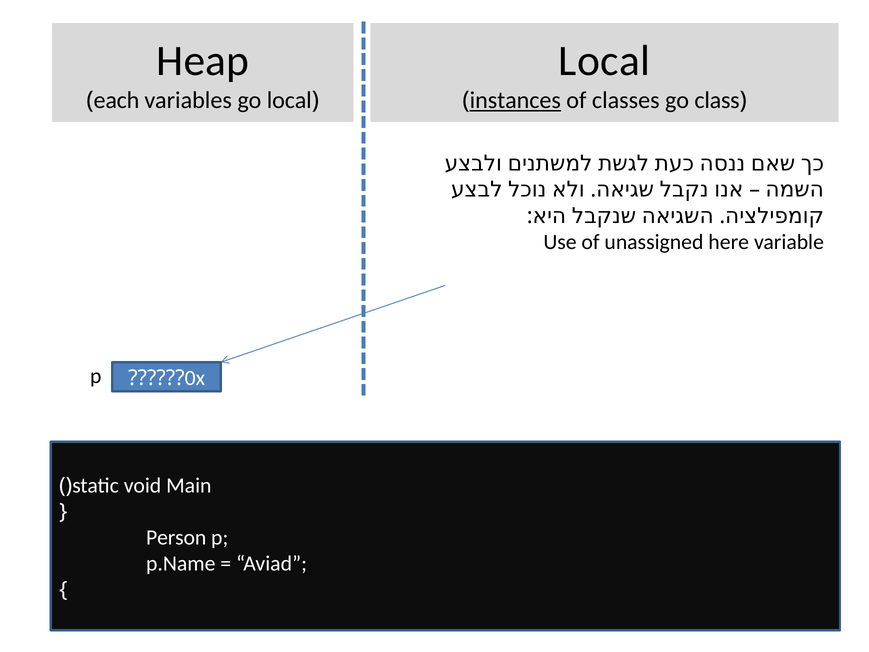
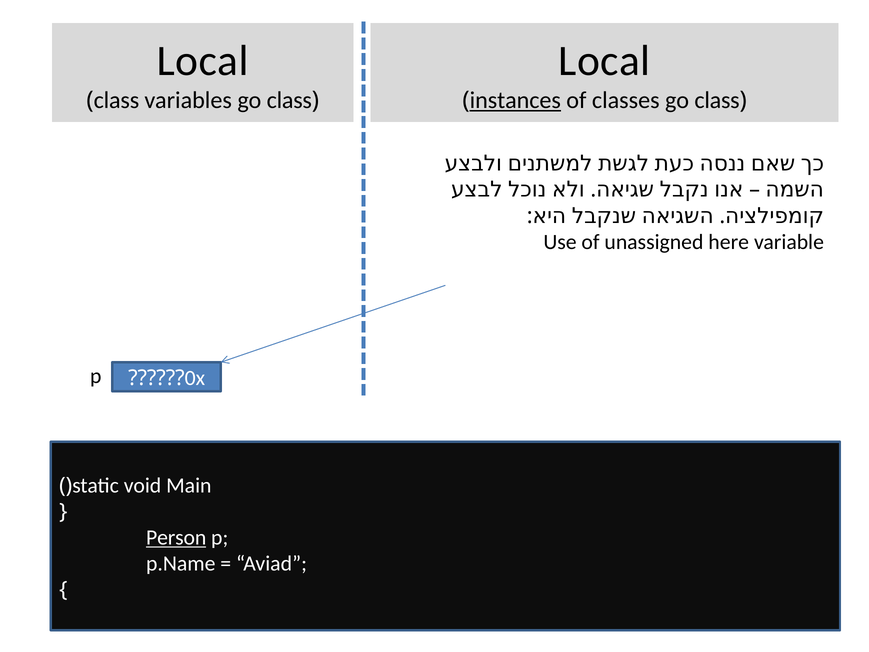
Heap: Heap -> Local (203, 61)
each: each -> class (116, 100)
variables go local: local -> class (289, 100)
Person underline: none -> present (176, 537)
